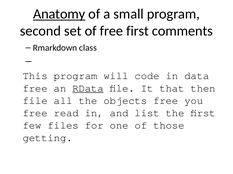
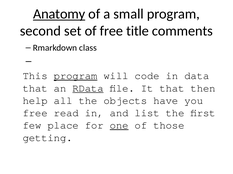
free first: first -> title (138, 31)
program underline: none -> present (76, 76)
free: free -> that (35, 89)
file: file -> help (35, 101)
objects free: free -> have (166, 101)
files: files -> place (63, 126)
one underline: none -> present (119, 126)
